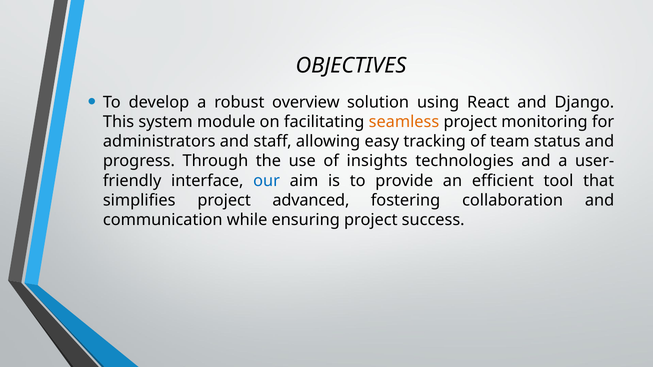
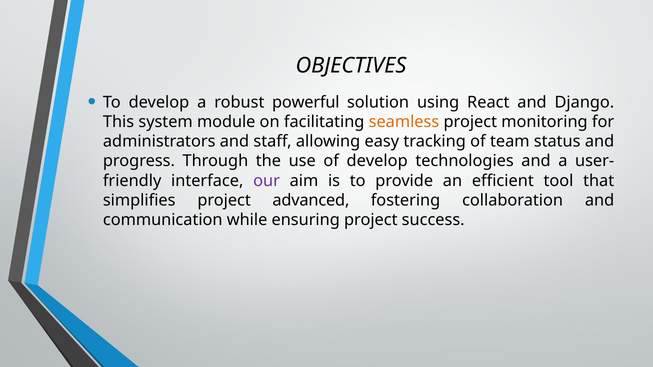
overview: overview -> powerful (306, 102)
of insights: insights -> develop (377, 161)
our colour: blue -> purple (267, 181)
